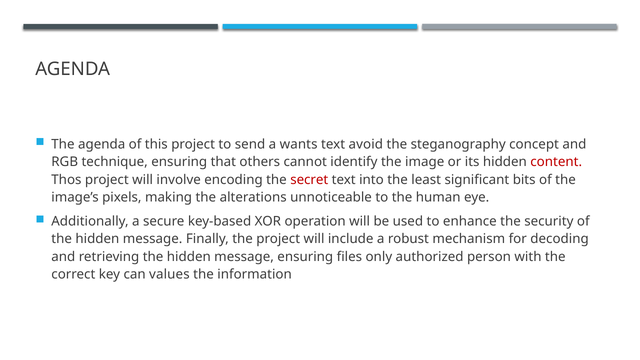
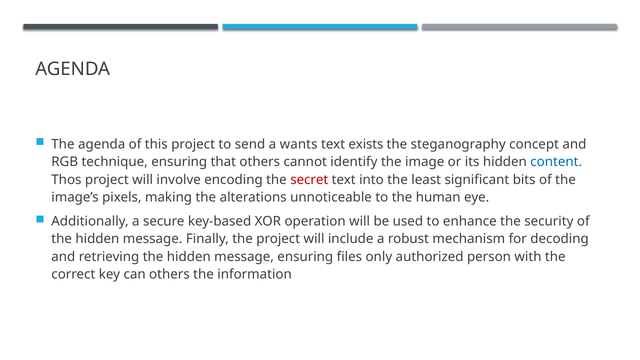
avoid: avoid -> exists (366, 144)
content colour: red -> blue (556, 162)
can values: values -> others (169, 274)
